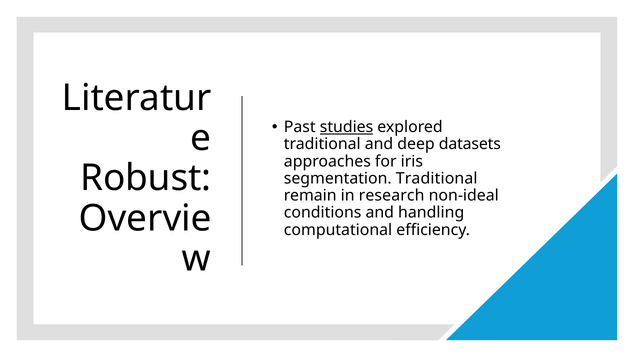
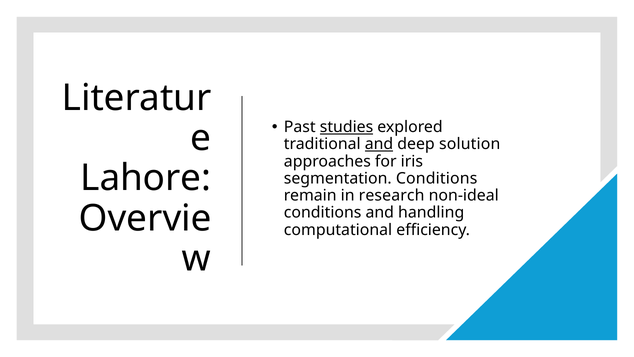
and underline: none -> present (379, 144)
datasets: datasets -> solution (470, 144)
Robust: Robust -> Lahore (146, 178)
segmentation Traditional: Traditional -> Conditions (437, 178)
